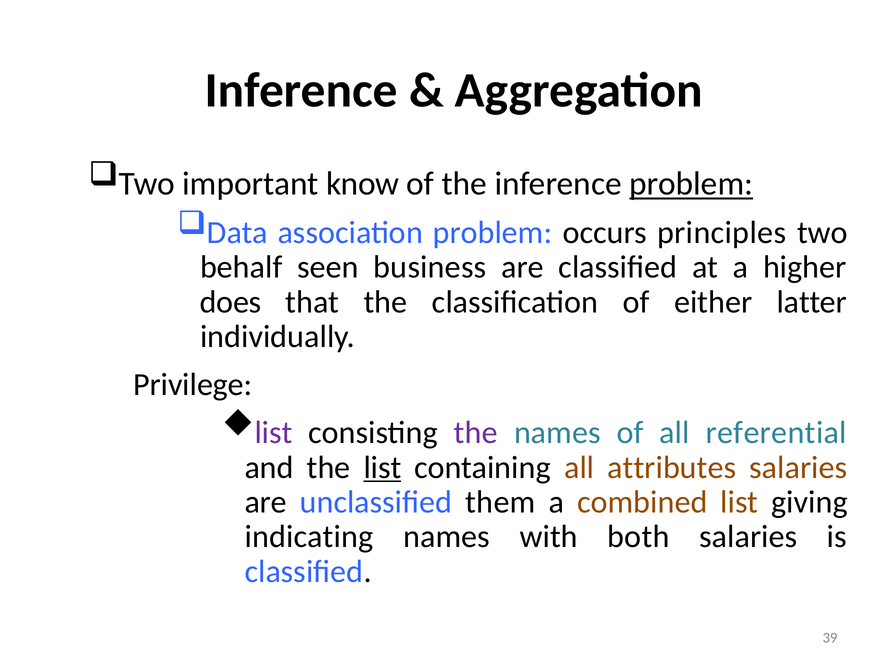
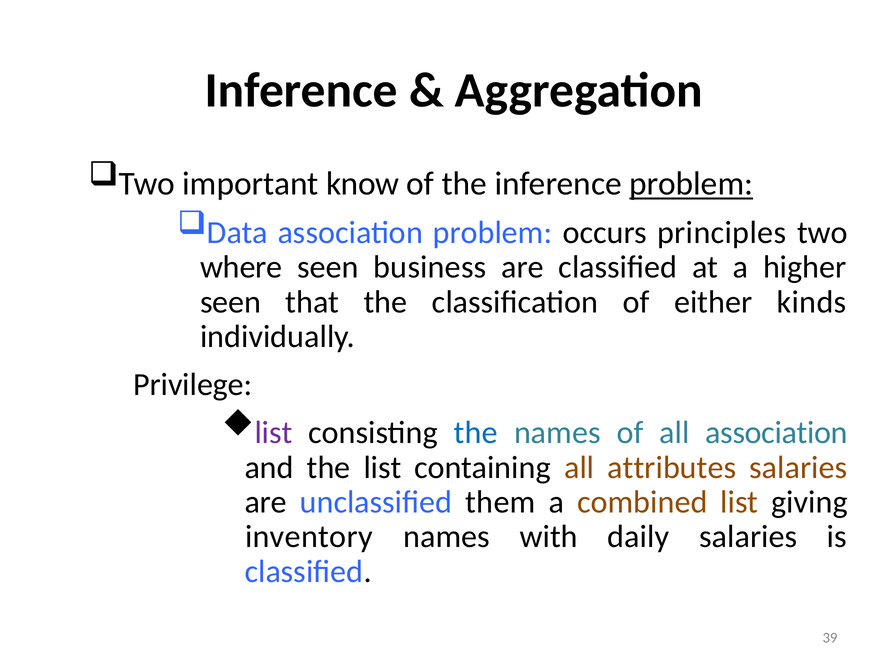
behalf: behalf -> where (241, 267)
does: does -> seen (231, 302)
latter: latter -> kinds (812, 302)
the colour: purple -> blue (476, 433)
all referential: referential -> association (777, 433)
list underline: present -> none (382, 468)
indicating: indicating -> inventory (309, 537)
both: both -> daily (638, 537)
